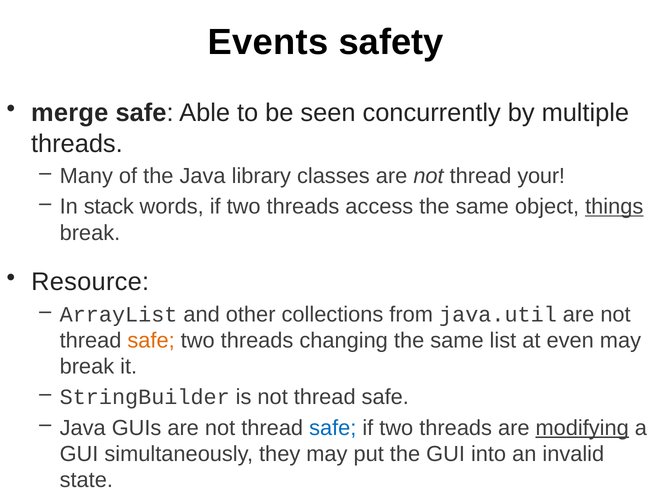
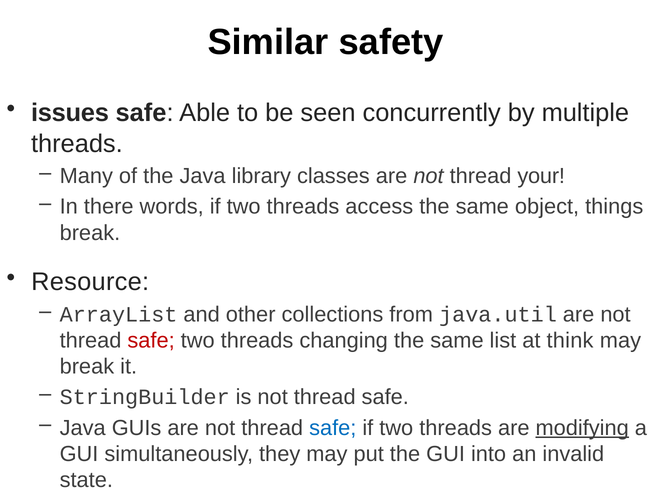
Events: Events -> Similar (268, 42)
merge: merge -> issues (70, 113)
stack: stack -> there (109, 206)
things underline: present -> none (614, 206)
safe colour: orange -> red (151, 340)
even: even -> think (570, 340)
